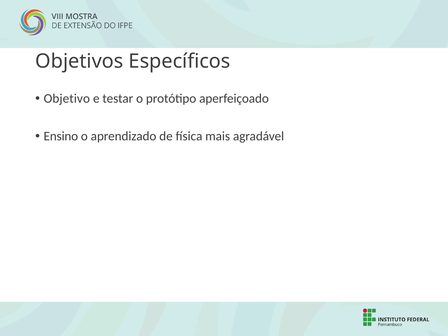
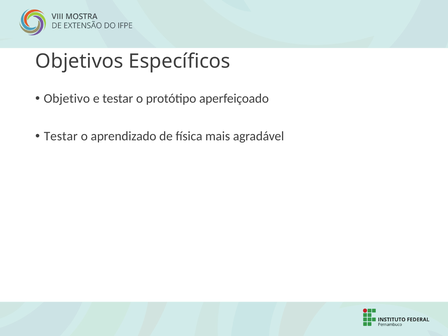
Ensino: Ensino -> Testar (61, 136)
